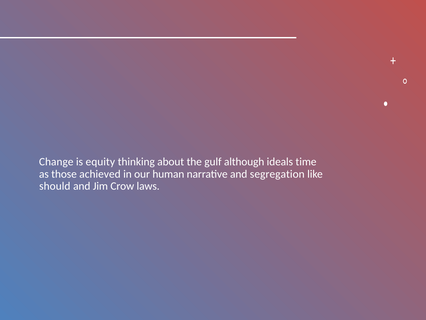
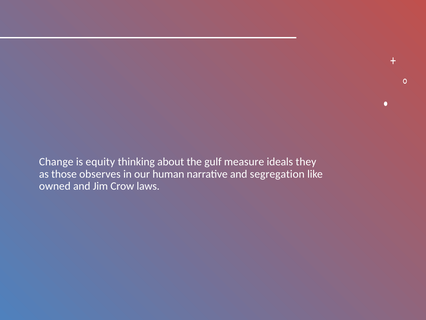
although: although -> measure (244, 162)
time: time -> they (306, 162)
achieved: achieved -> observes (100, 174)
should: should -> owned (55, 186)
